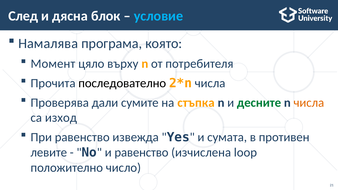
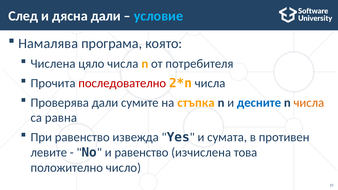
дясна блок: блок -> дали (106, 16)
Момент: Момент -> Числена (53, 64)
цяло върху: върху -> числа (123, 64)
последователно colour: black -> red (122, 83)
десните colour: green -> blue (259, 103)
изход: изход -> равна (61, 118)
loop: loop -> това (246, 153)
